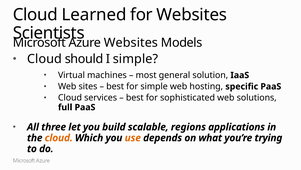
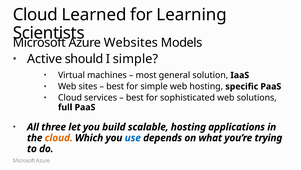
for Websites: Websites -> Learning (192, 15)
Cloud: Cloud -> Active (45, 59)
scalable regions: regions -> hosting (188, 127)
use colour: orange -> blue (133, 137)
